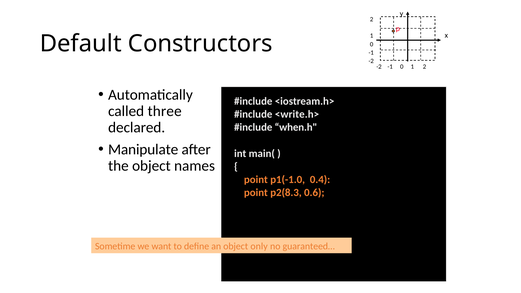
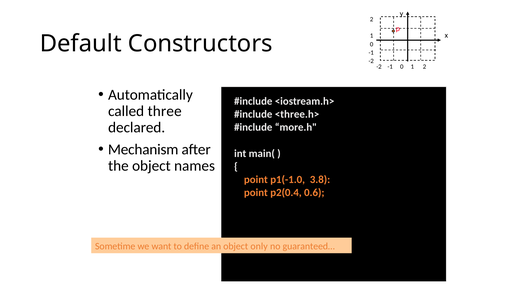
<write.h>: <write.h> -> <three.h> (297, 114)
when.h: when.h -> more.h (296, 127)
Manipulate: Manipulate -> Mechanism (143, 149)
0.4: 0.4 -> 3.8 (320, 180)
p2(8.3: p2(8.3 -> p2(0.4 (286, 193)
